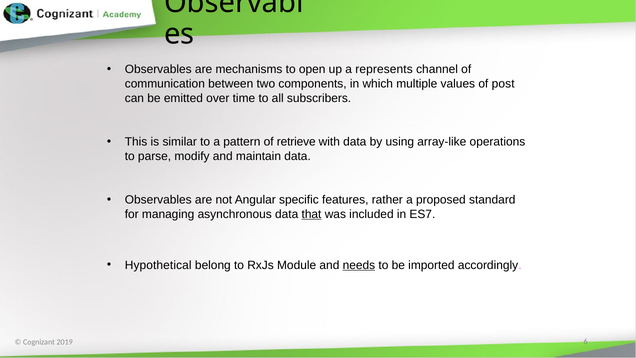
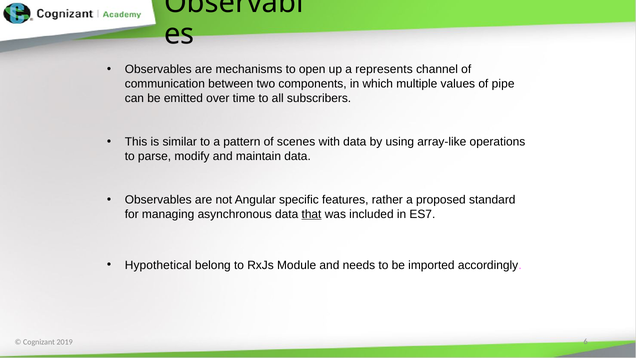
post: post -> pipe (503, 84)
retrieve: retrieve -> scenes (296, 142)
needs underline: present -> none (359, 265)
